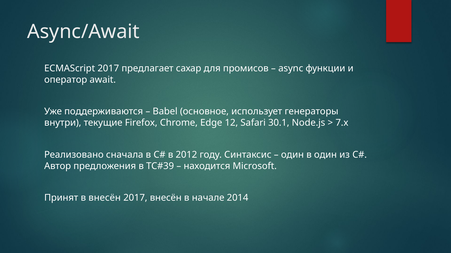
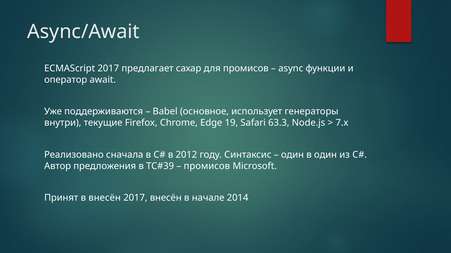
12: 12 -> 19 (231, 123)
30.1: 30.1 -> 63.3 (279, 123)
находится: находится -> промисов (207, 166)
